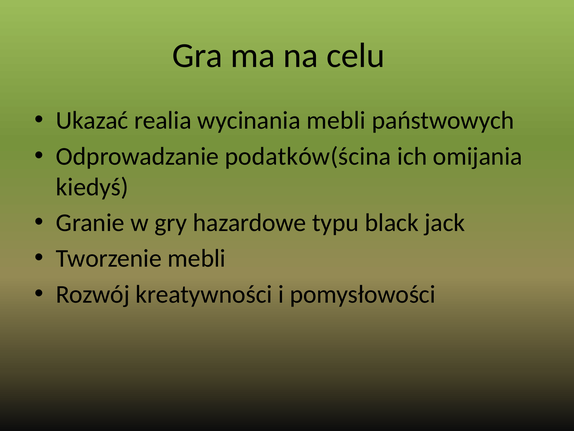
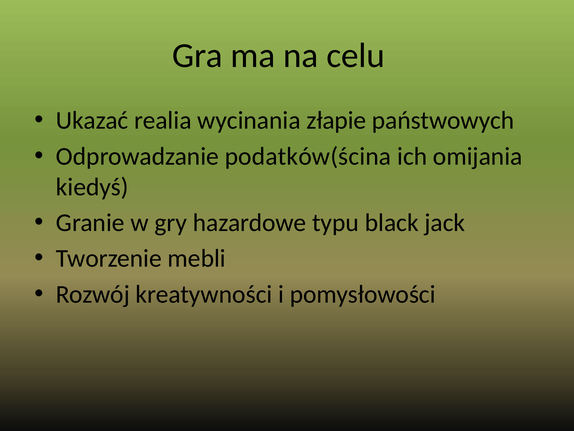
wycinania mebli: mebli -> złapie (336, 120)
